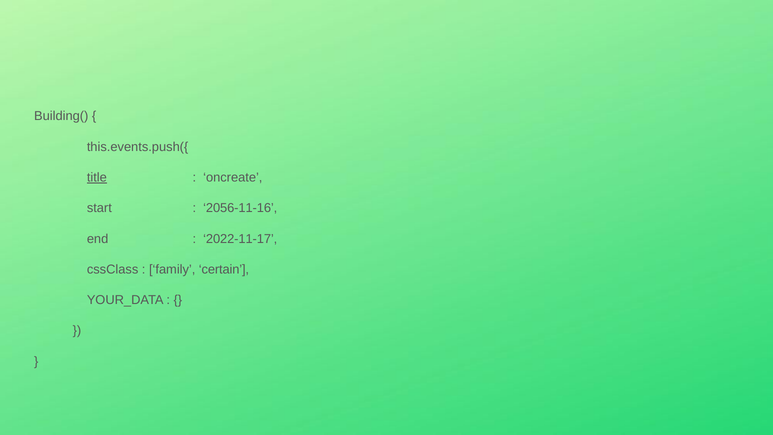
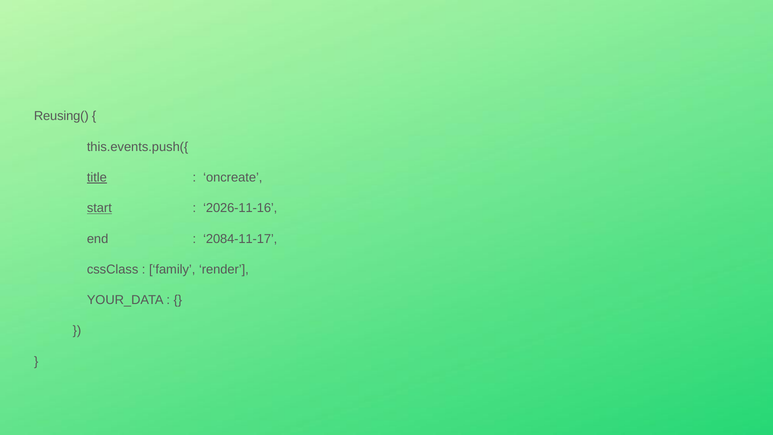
Building(: Building( -> Reusing( (61, 116)
start underline: none -> present (99, 208)
2056-11-16: 2056-11-16 -> 2026-11-16 (240, 208)
2022-11-17: 2022-11-17 -> 2084-11-17 (240, 239)
certain: certain -> render (224, 269)
